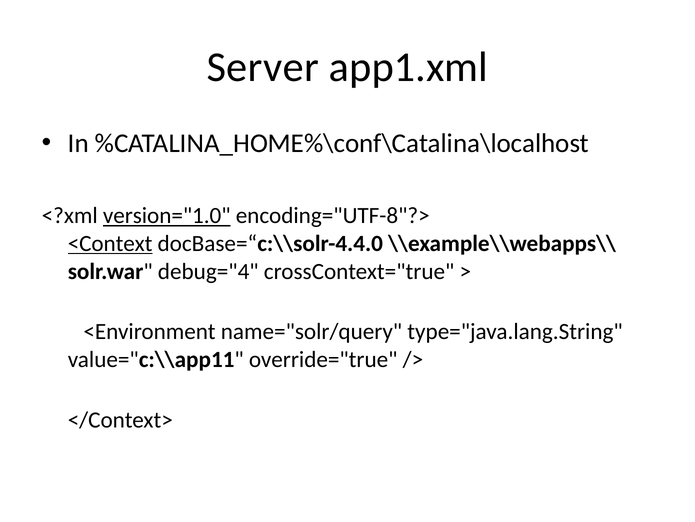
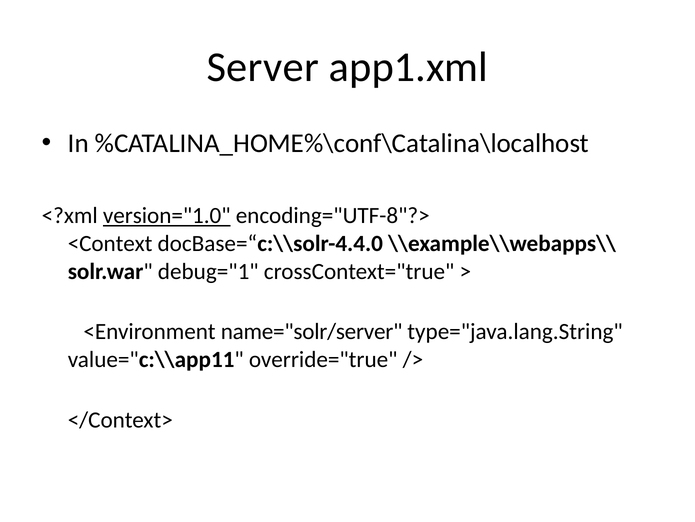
<Context underline: present -> none (110, 243)
debug="4: debug="4 -> debug="1 (208, 271)
name="solr/query: name="solr/query -> name="solr/server (312, 331)
